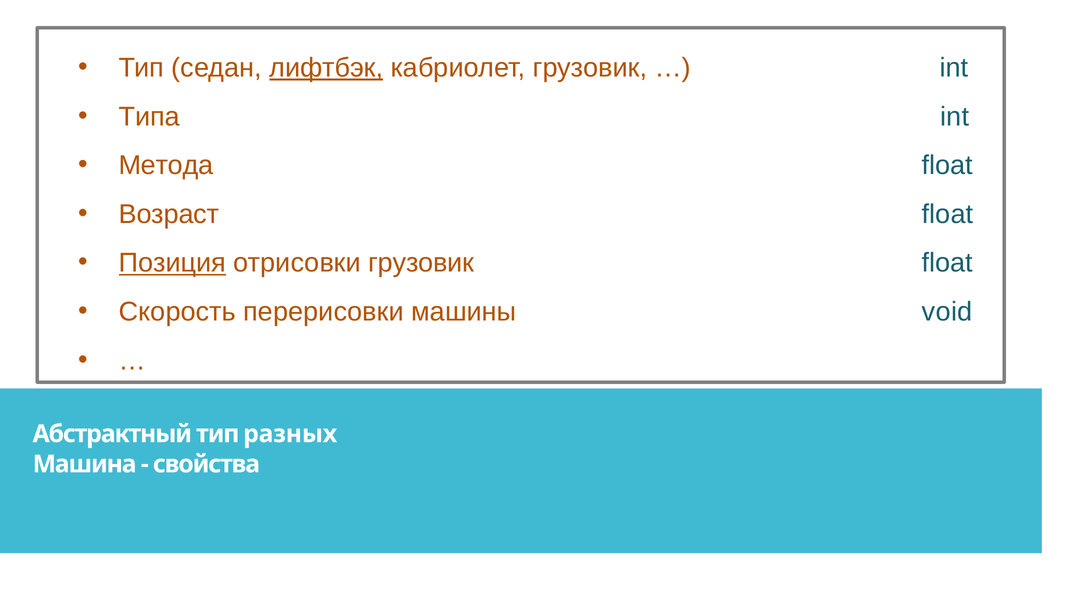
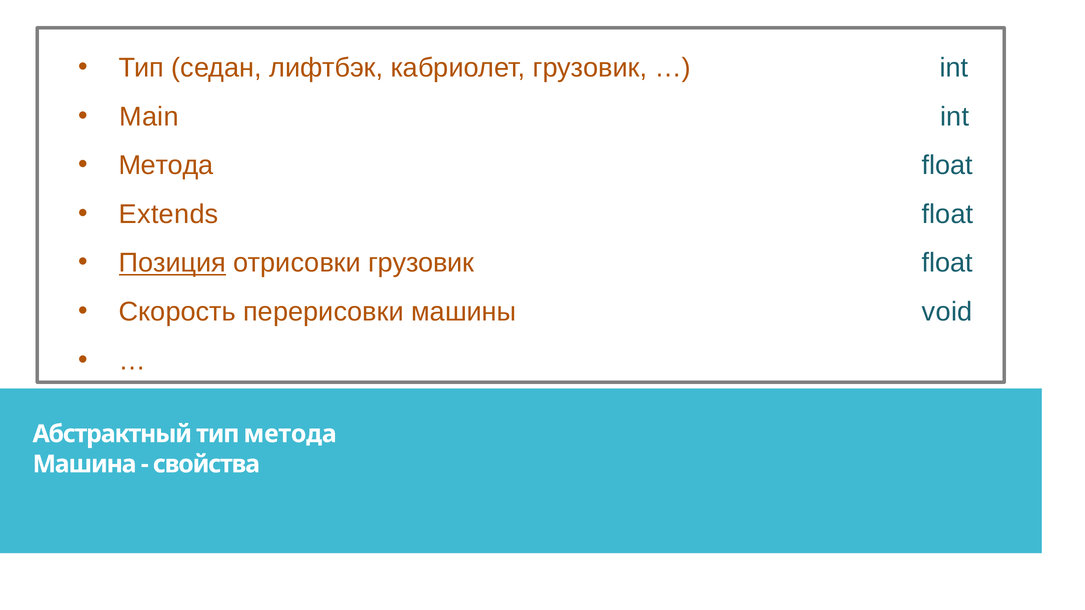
лифтбэк underline: present -> none (326, 68)
Типа: Типа -> Main (149, 117)
Возраст: Возраст -> Extends (169, 214)
тип разных: разных -> метода (290, 434)
